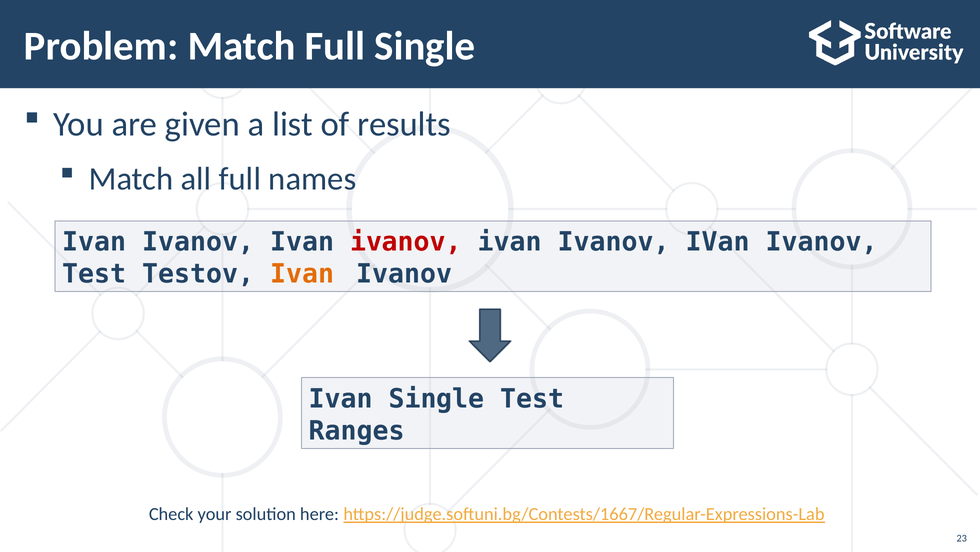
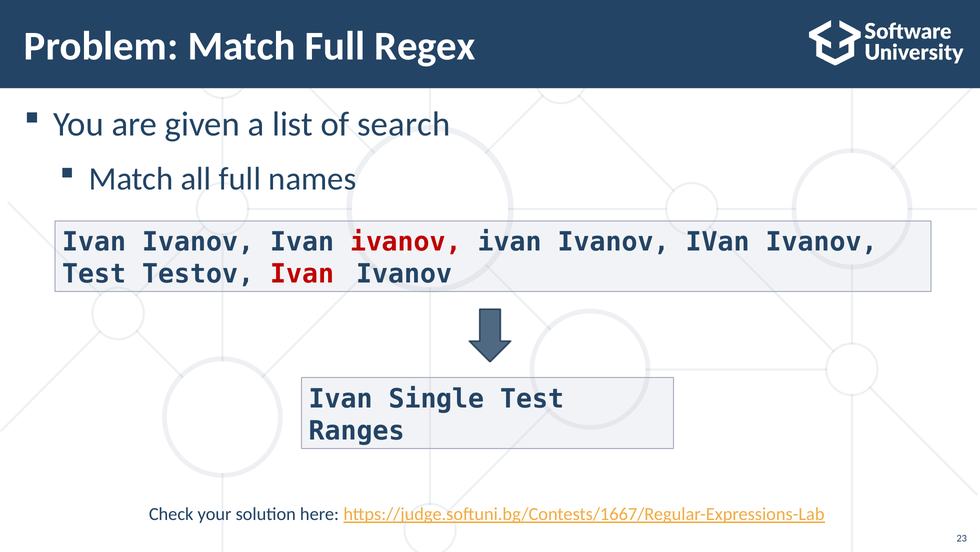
Full Single: Single -> Regex (425, 46)
results: results -> search (404, 124)
Ivan colour: orange -> red (302, 274)
